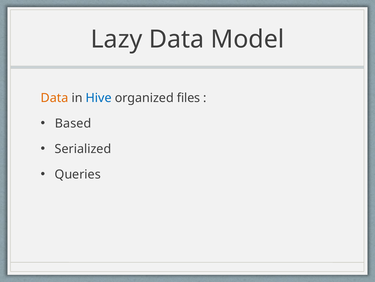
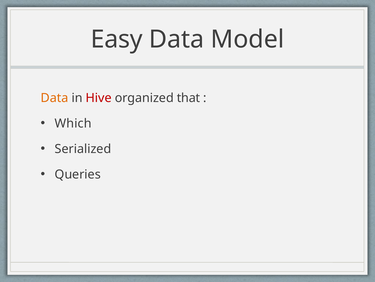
Lazy: Lazy -> Easy (117, 39)
Hive colour: blue -> red (99, 98)
files: files -> that (189, 98)
Based: Based -> Which (73, 123)
